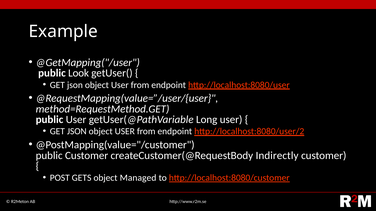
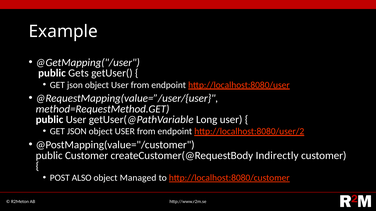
Look: Look -> Gets (78, 73)
GETS: GETS -> ALSO (82, 178)
